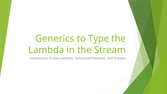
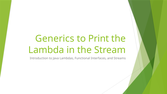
Type: Type -> Print (99, 39)
